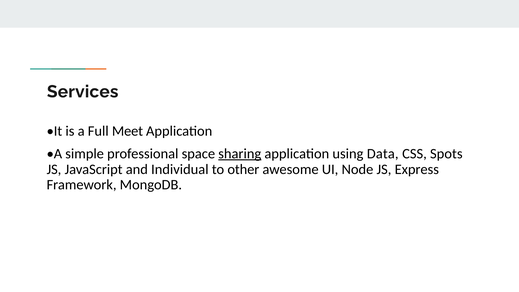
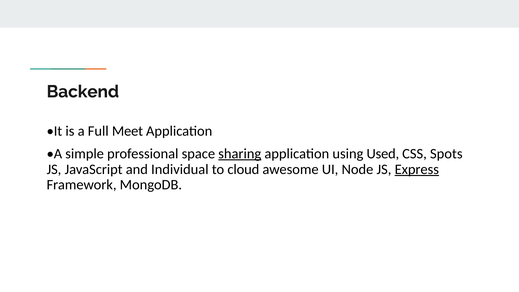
Services: Services -> Backend (83, 92)
Data: Data -> Used (383, 154)
other: other -> cloud (243, 169)
Express underline: none -> present (417, 169)
